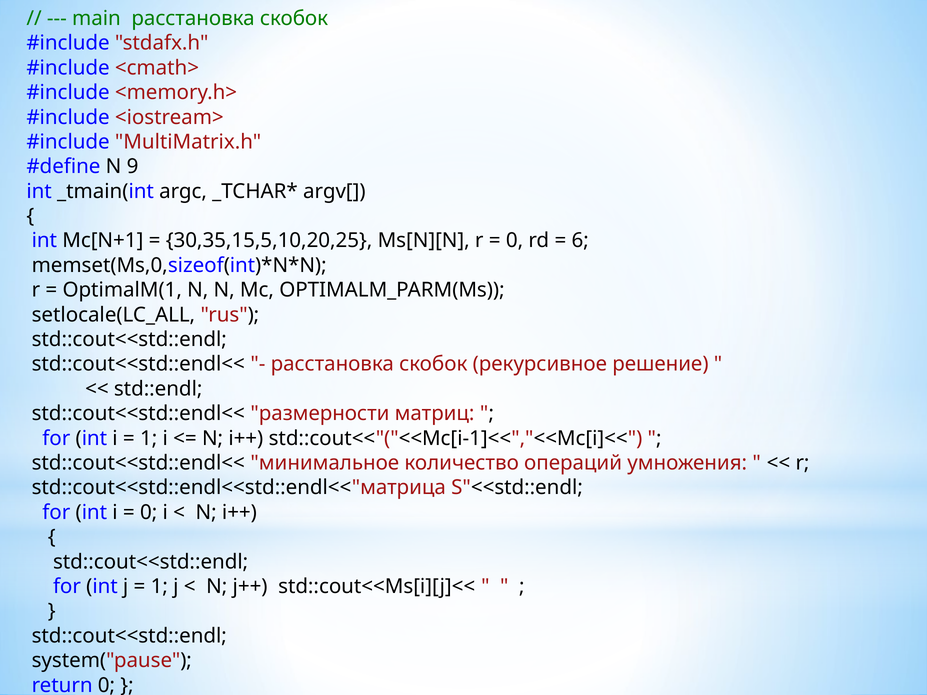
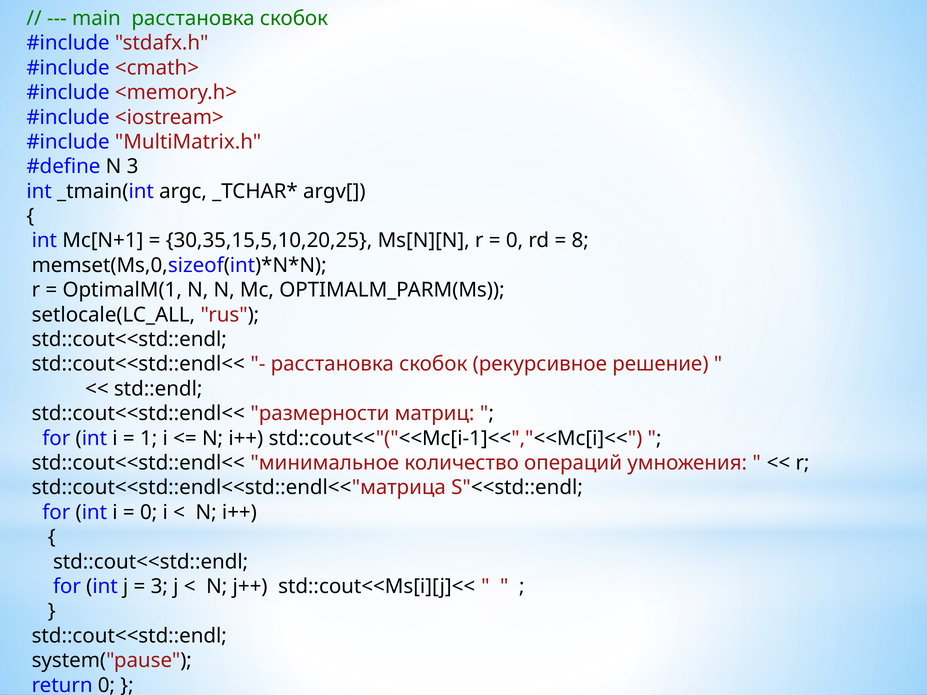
N 9: 9 -> 3 (133, 167)
6: 6 -> 8 (580, 241)
1: 1 -> 3 (159, 587)
